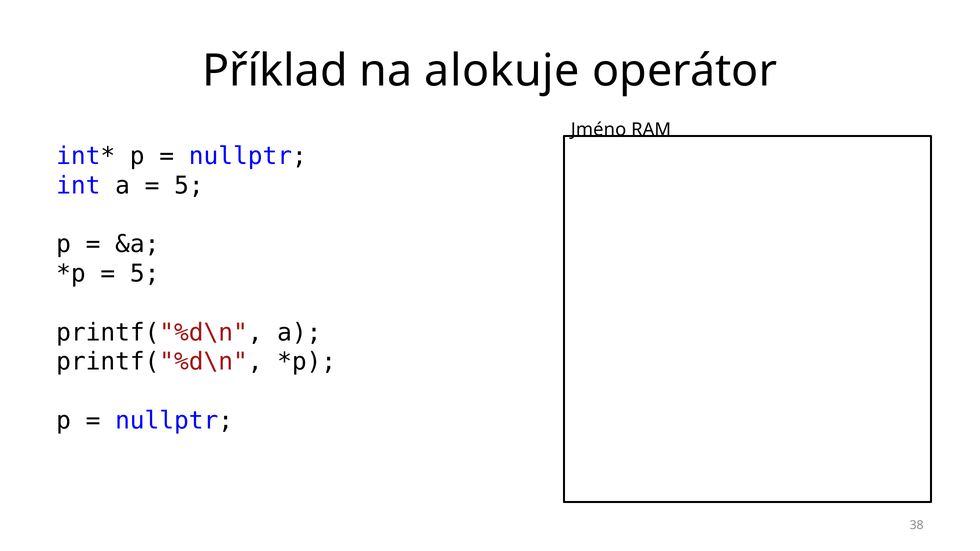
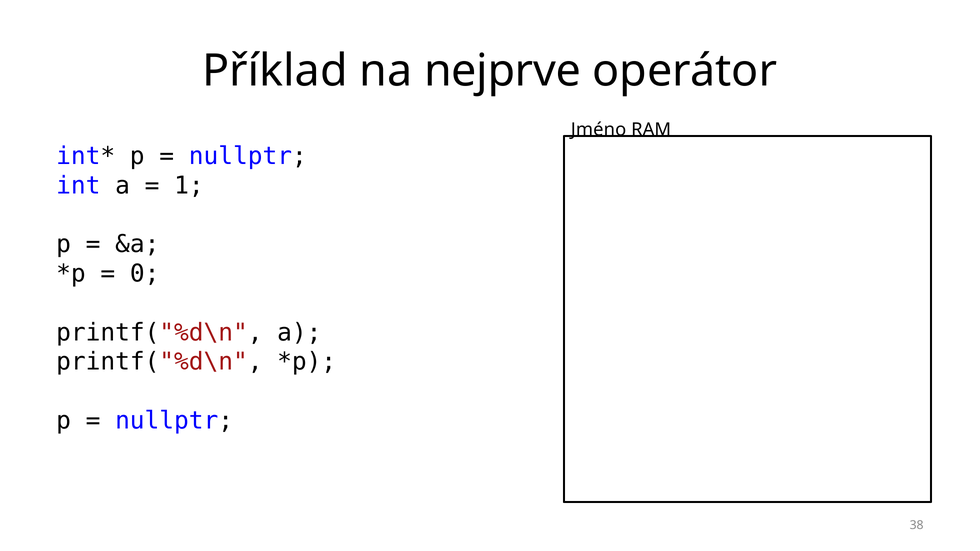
alokuje: alokuje -> nejprve (502, 71)
5: 5 -> 1 (189, 186)
5: 5 -> 0 (145, 274)
